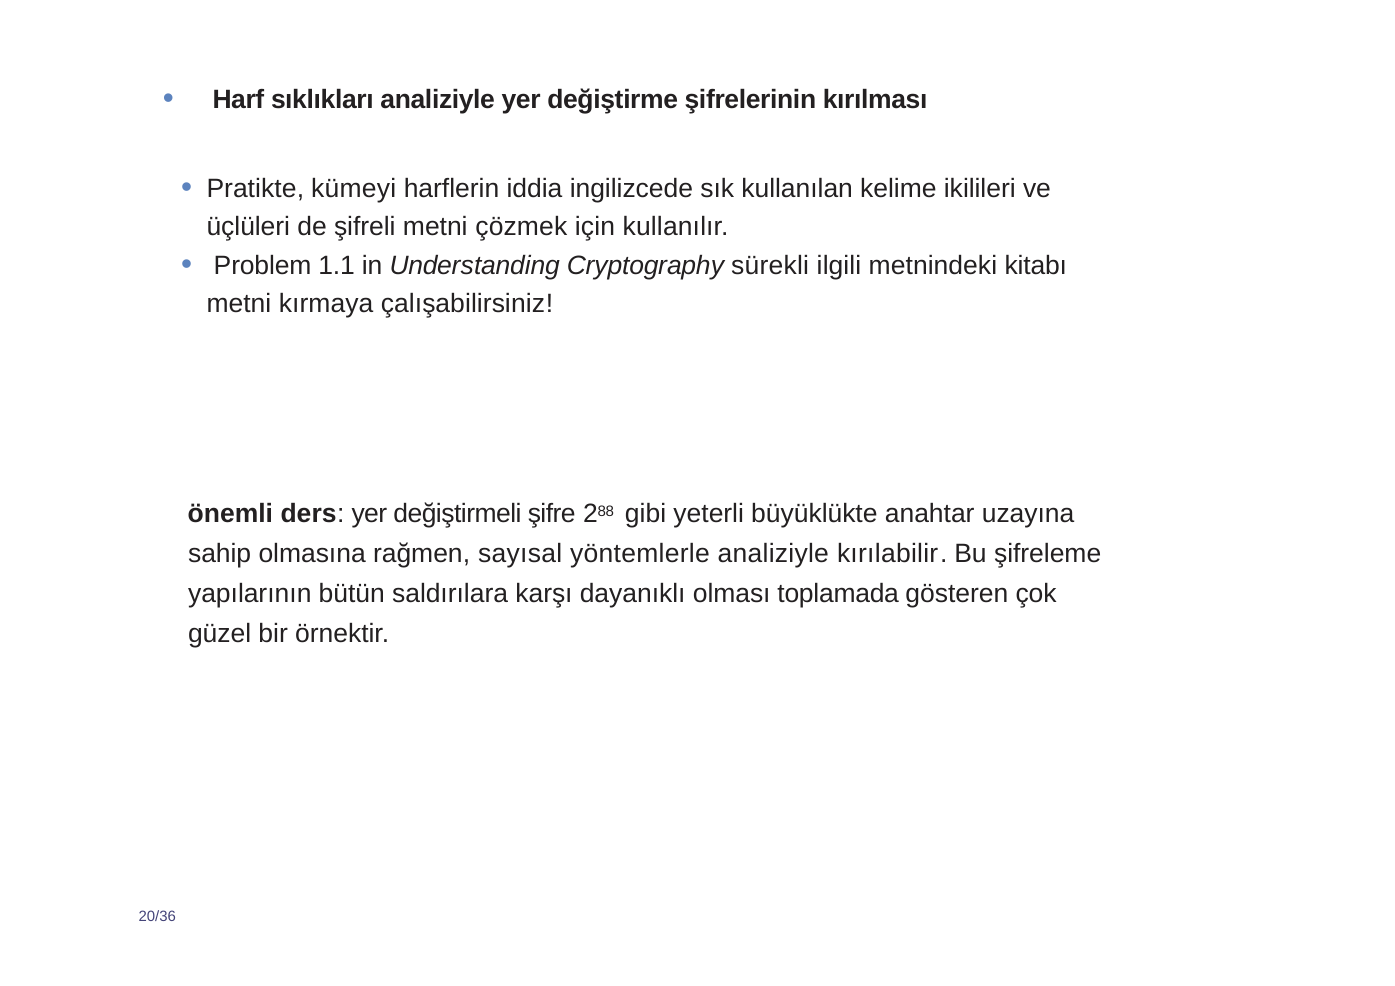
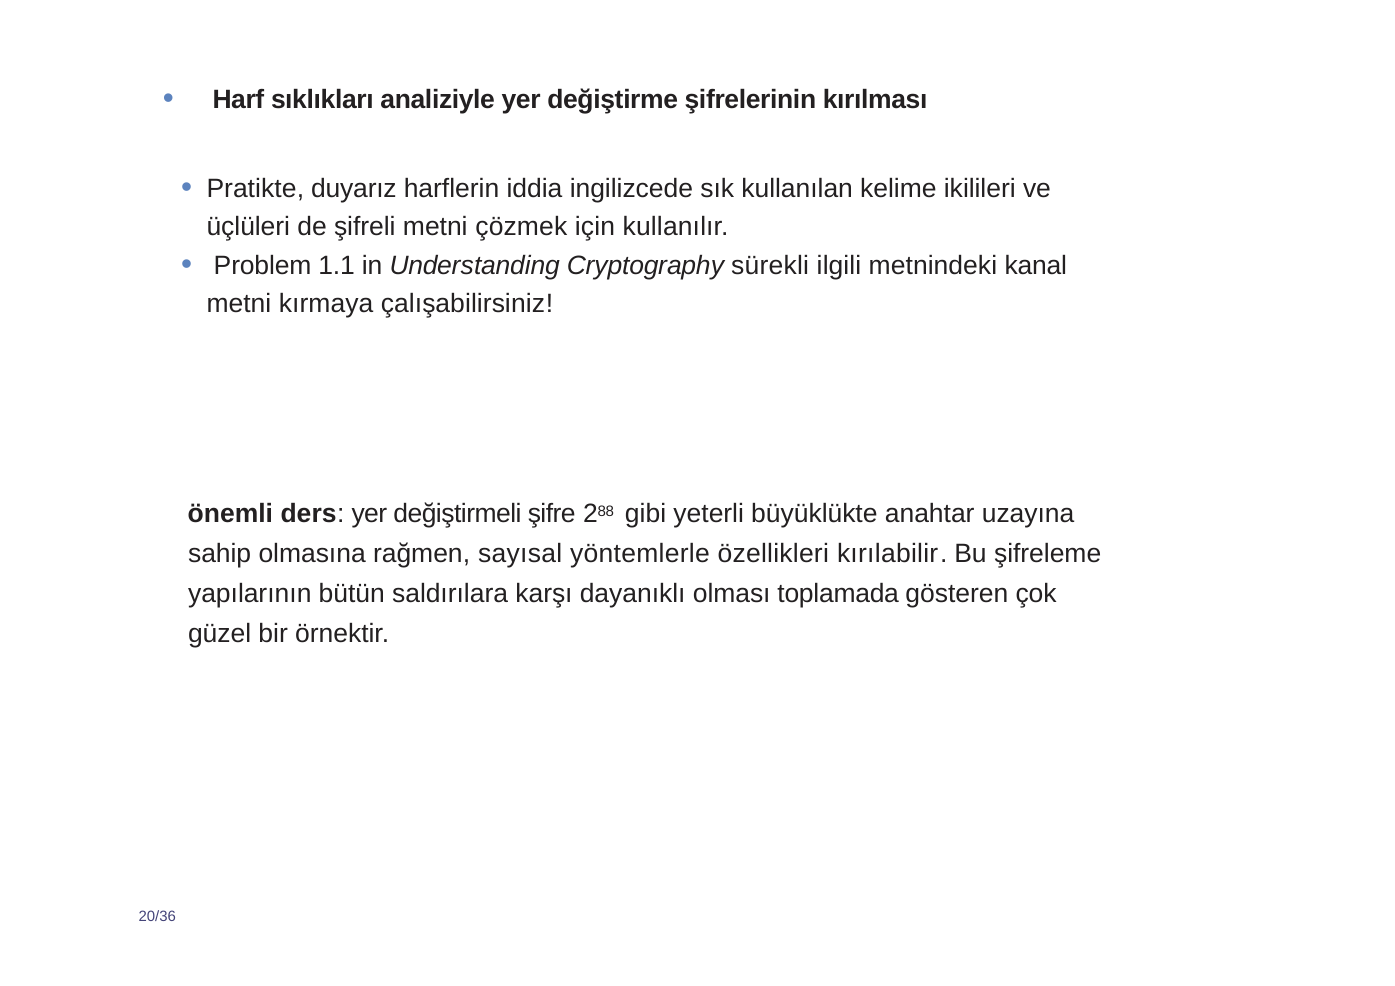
kümeyi: kümeyi -> duyarız (354, 188)
kitabı: kitabı -> kanal (1036, 265)
yöntemlerle analiziyle: analiziyle -> özellikleri (773, 554)
